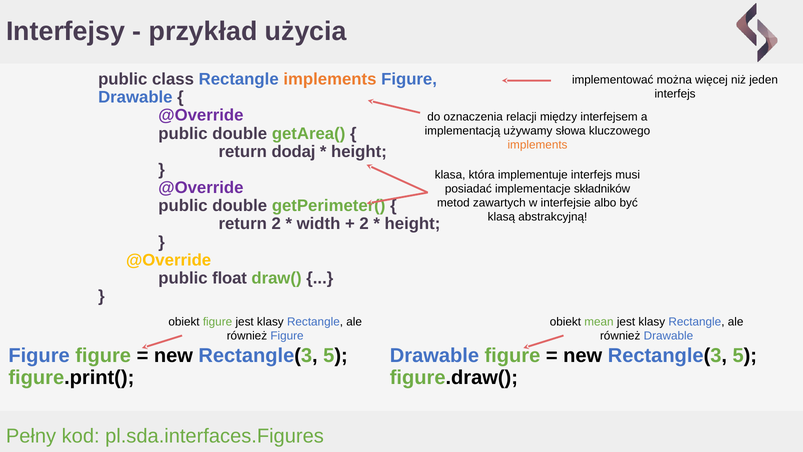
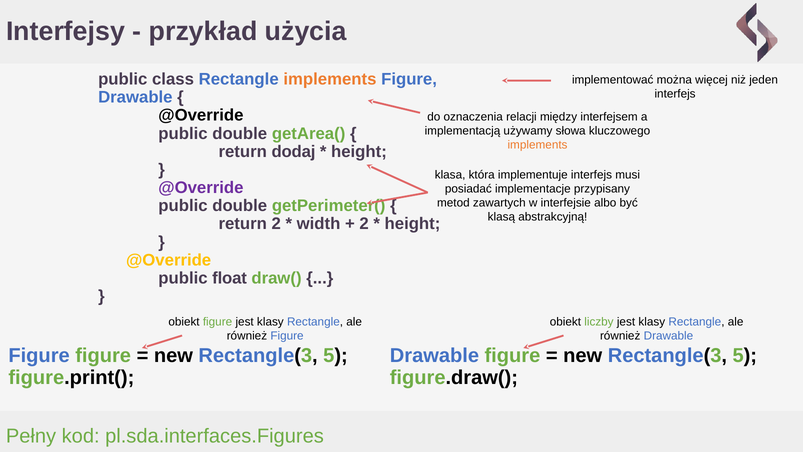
@Override colour: purple -> black (201, 115)
składników: składników -> przypisany (602, 189)
mean: mean -> liczby (599, 321)
